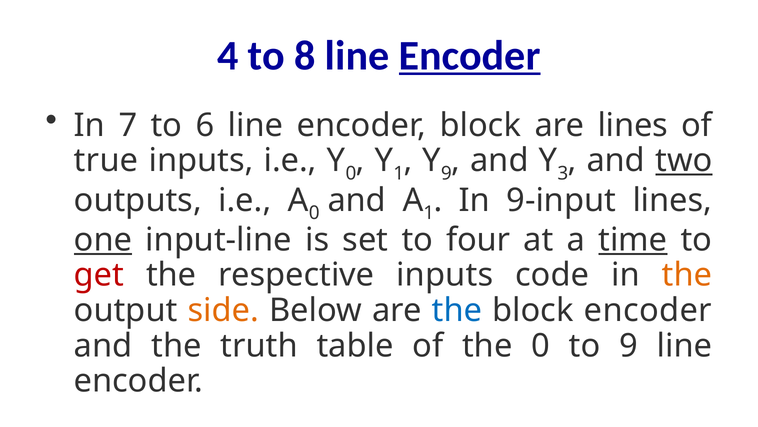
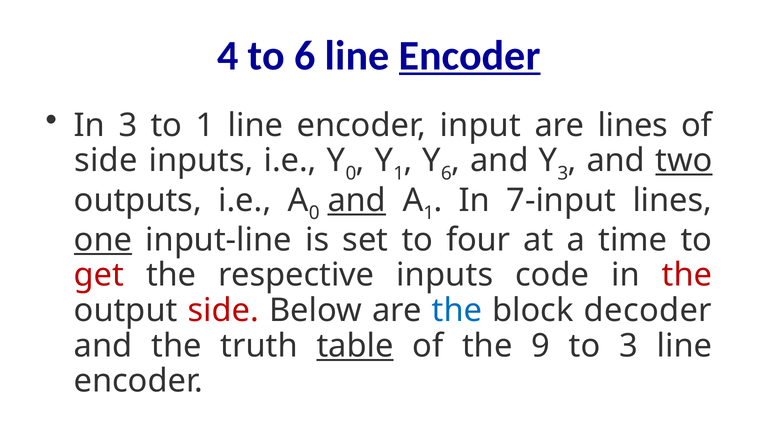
to 8: 8 -> 6 (305, 56)
In 7: 7 -> 3 (128, 125)
to 6: 6 -> 1 (205, 125)
encoder block: block -> input (480, 125)
true: true -> side (106, 160)
9: 9 -> 6 (446, 173)
and underline: none -> present (357, 200)
9-input: 9-input -> 7-input (561, 200)
time underline: present -> none (633, 240)
the colour: orange -> red (687, 275)
side colour: orange -> red (223, 310)
block encoder: encoder -> decoder (648, 310)
table underline: none -> present (355, 345)
the 0: 0 -> 9 (541, 345)
to 9: 9 -> 3 (629, 345)
